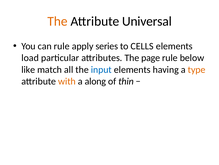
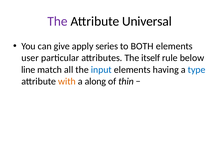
The colour: orange -> purple (57, 21)
can rule: rule -> give (62, 46)
CELLS: CELLS -> BOTH (142, 46)
load: load -> user (30, 58)
page: page -> itself (151, 58)
like: like -> line (28, 69)
type colour: orange -> blue (197, 69)
